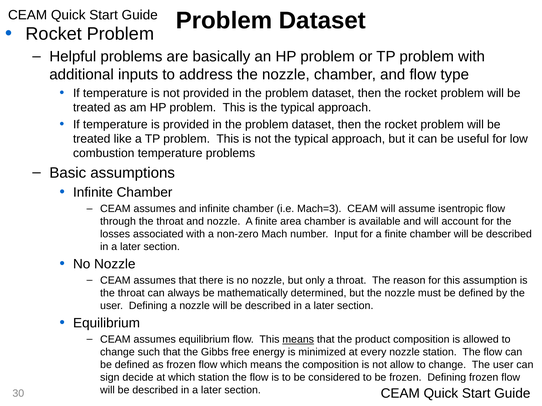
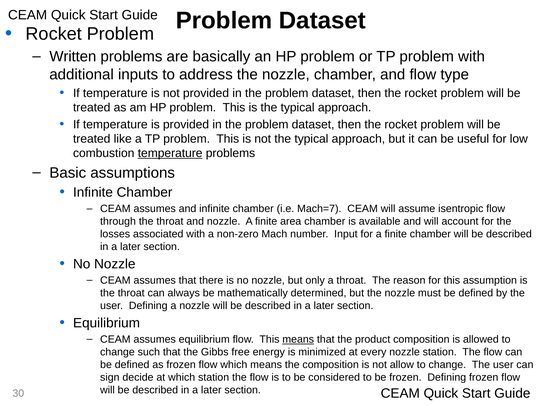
Helpful: Helpful -> Written (73, 57)
temperature underline: none -> present (170, 153)
Mach=3: Mach=3 -> Mach=7 (319, 209)
